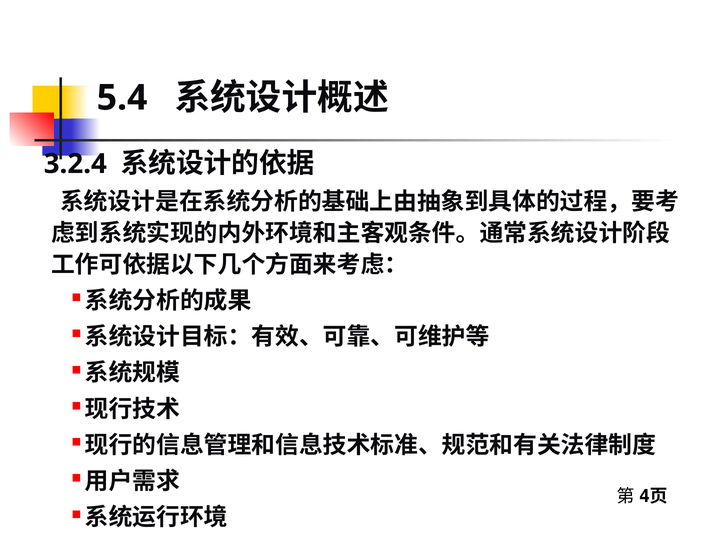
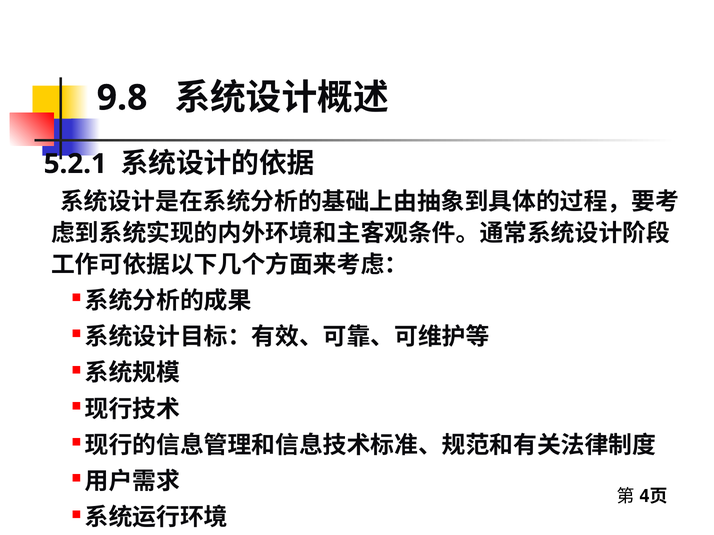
5.4: 5.4 -> 9.8 (122, 98)
3.2.4: 3.2.4 -> 5.2.1 (75, 164)
